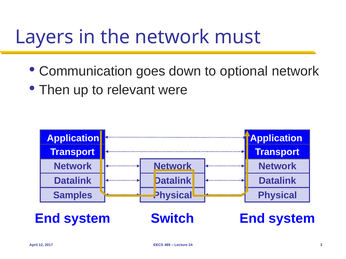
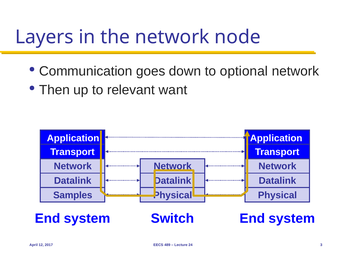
must: must -> node (238, 37)
were: were -> want (173, 90)
